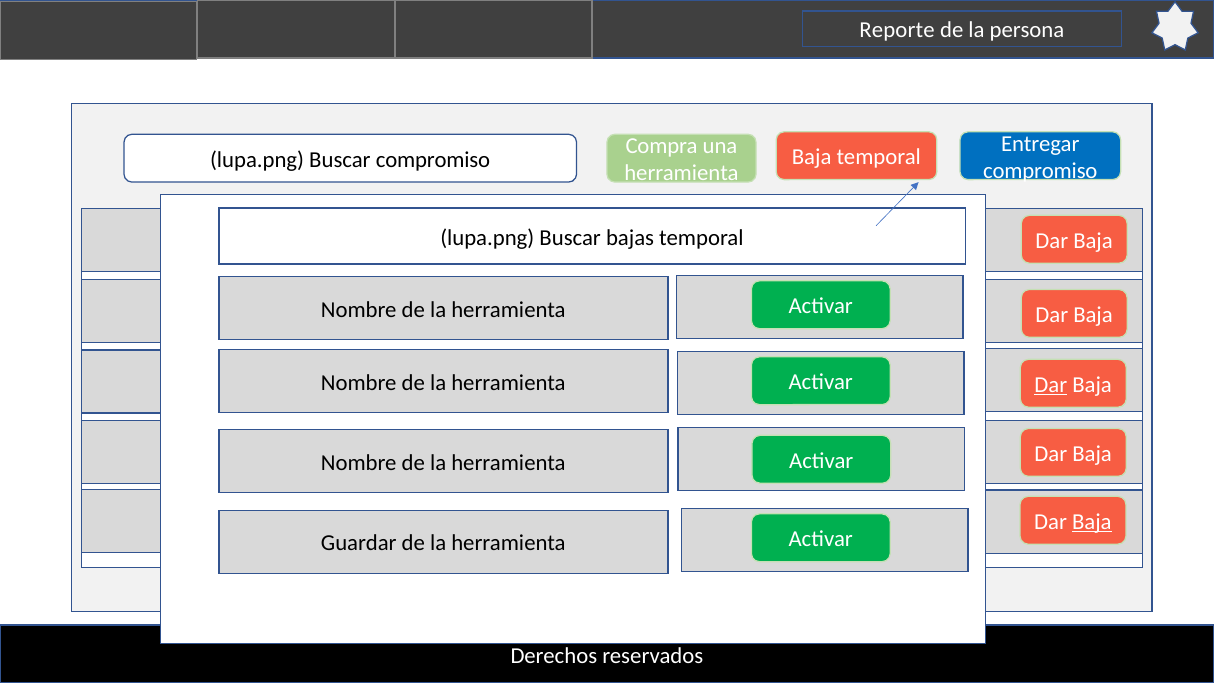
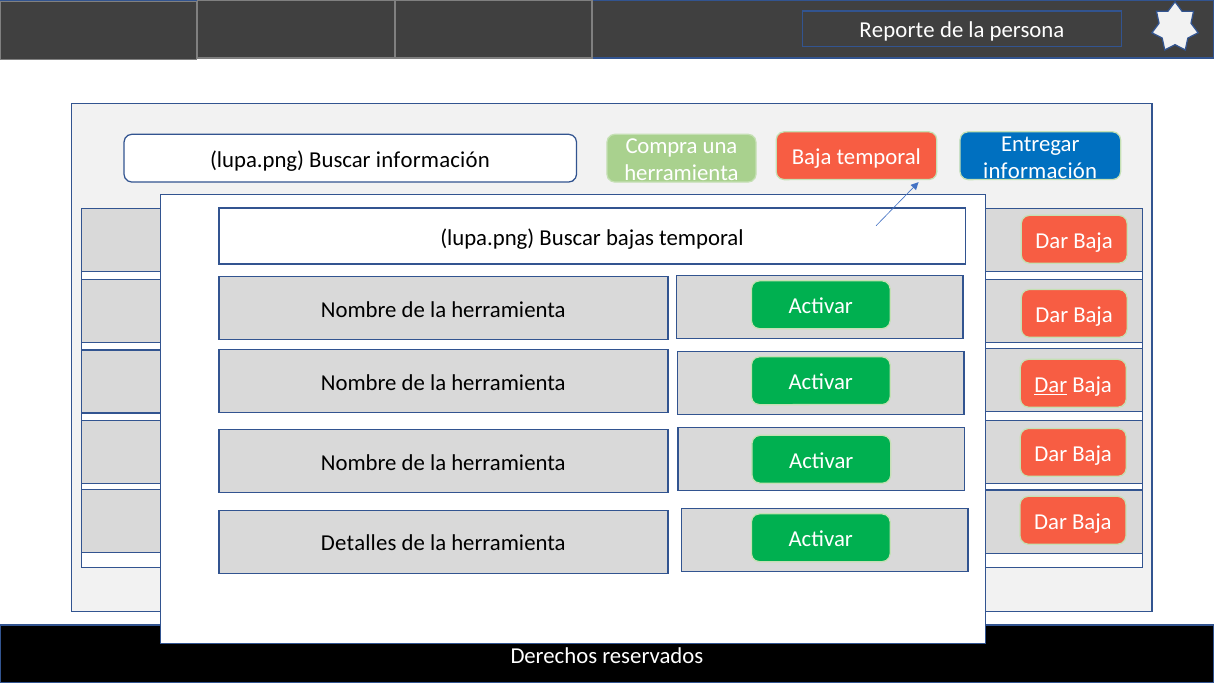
Buscar compromiso: compromiso -> información (433, 160)
compromiso: compromiso -> información (1040, 171)
Baja underline: present -> none (1092, 522)
Guardar: Guardar -> Detalles (359, 543)
